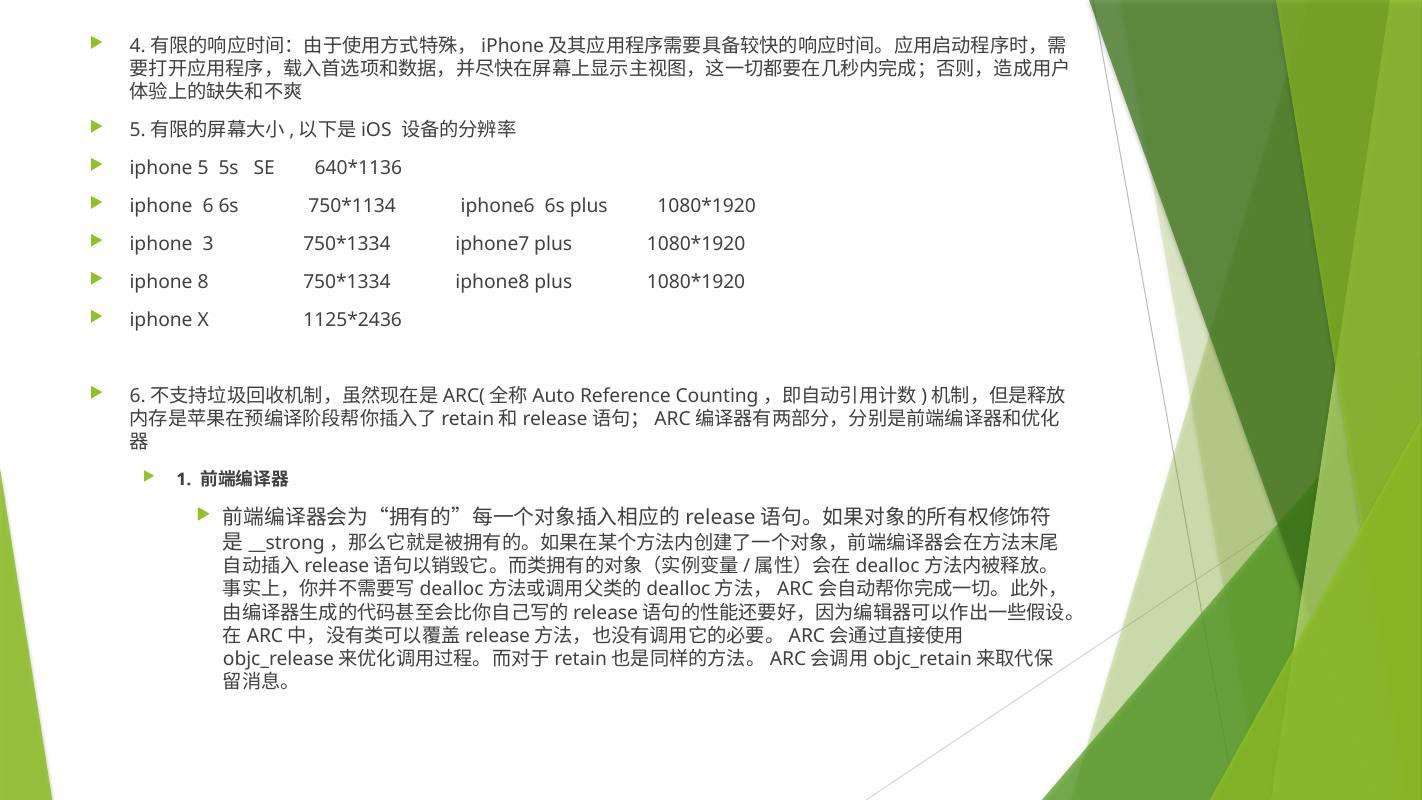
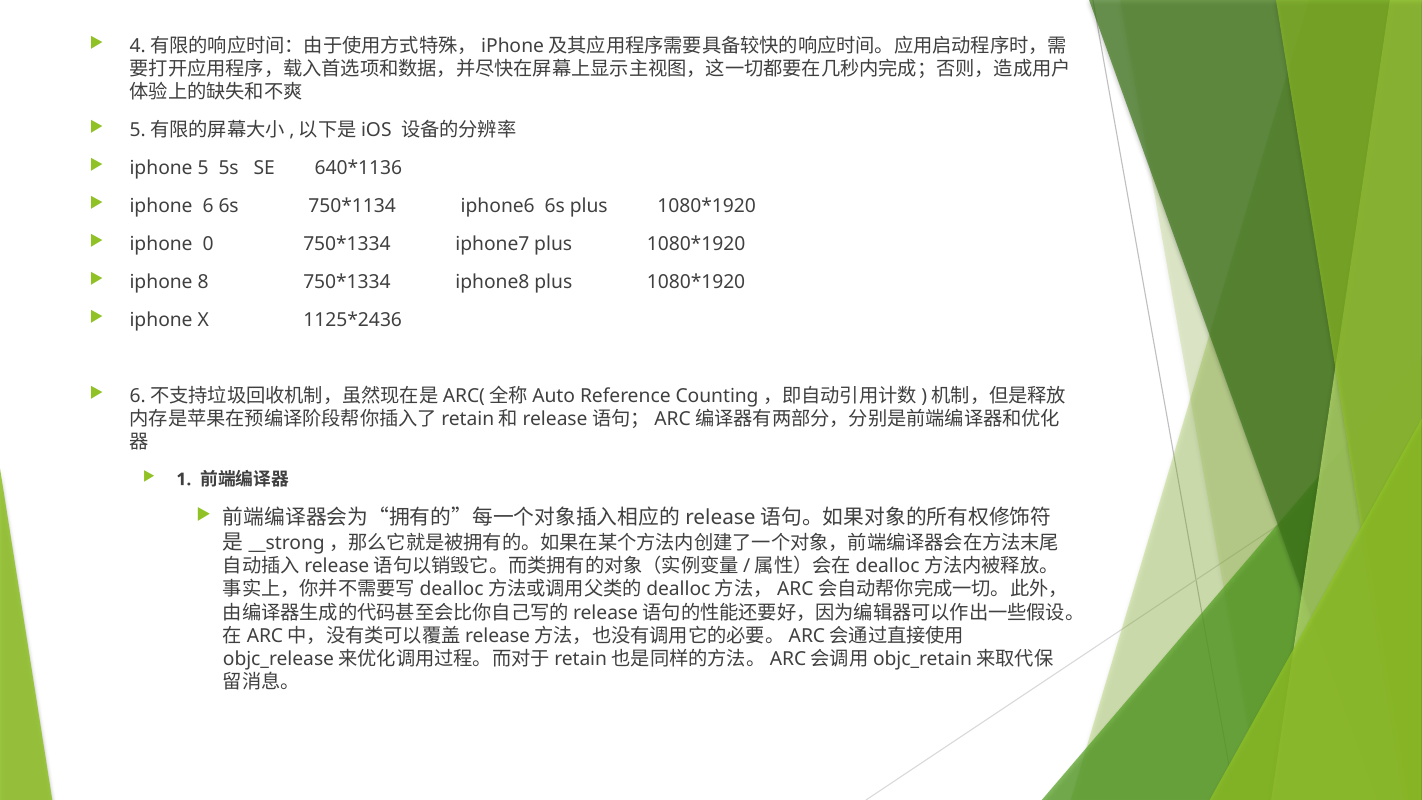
3: 3 -> 0 (208, 244)
